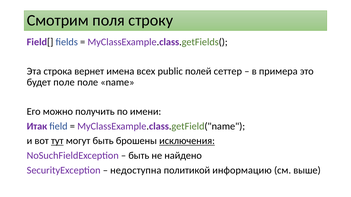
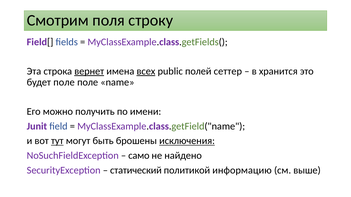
вернет underline: none -> present (89, 71)
всех underline: none -> present (146, 71)
примера: примера -> хранится (278, 71)
Итак: Итак -> Junit (37, 126)
быть: быть -> само (139, 156)
недоступна: недоступна -> статический (136, 171)
